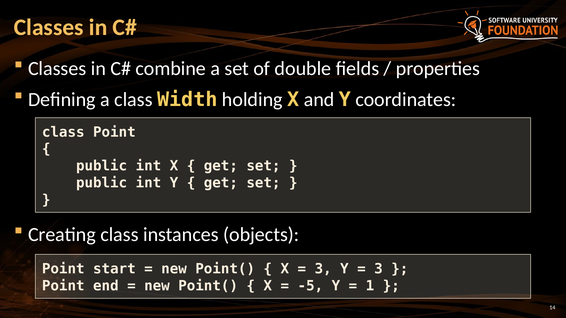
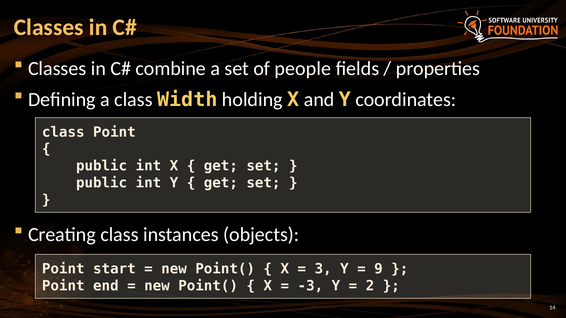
double: double -> people (303, 69)
3: 3 -> 9 (378, 269)
-5: -5 -> -3 (310, 286)
1: 1 -> 2 (370, 286)
